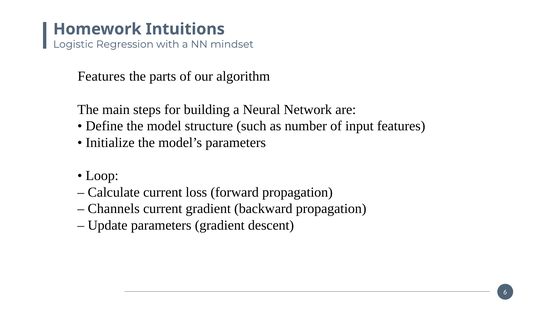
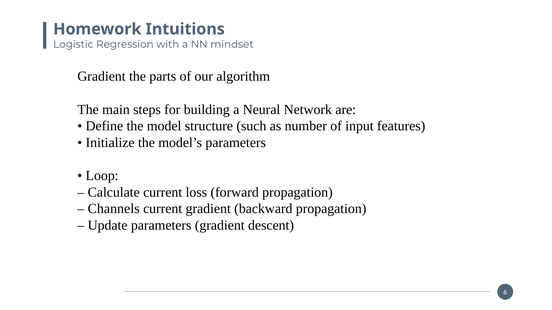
Features: Features -> Gradient (101, 77)
